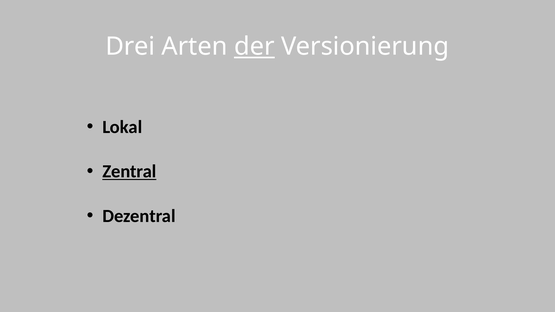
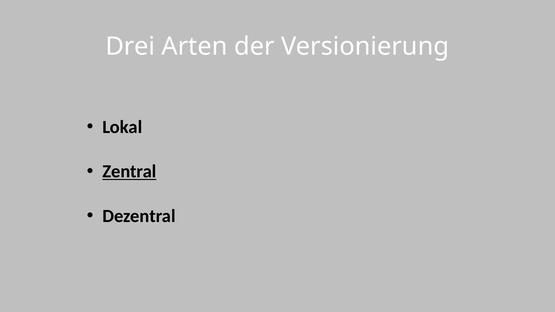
der underline: present -> none (254, 47)
